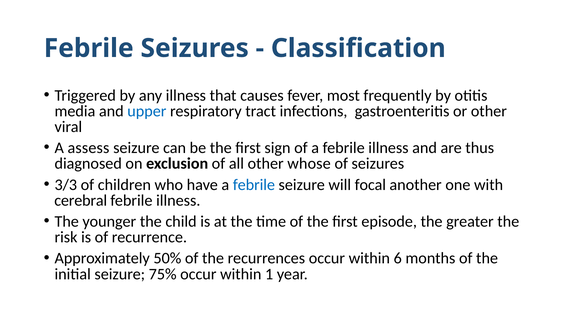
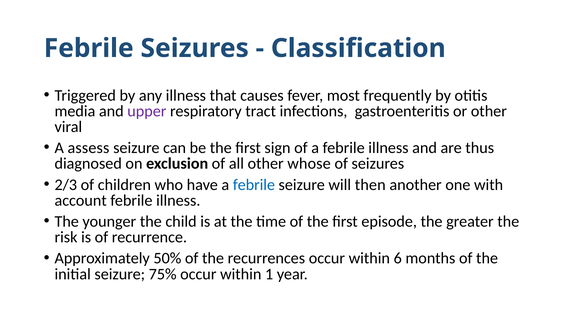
upper colour: blue -> purple (147, 111)
3/3: 3/3 -> 2/3 (66, 185)
focal: focal -> then (370, 185)
cerebral: cerebral -> account (81, 200)
